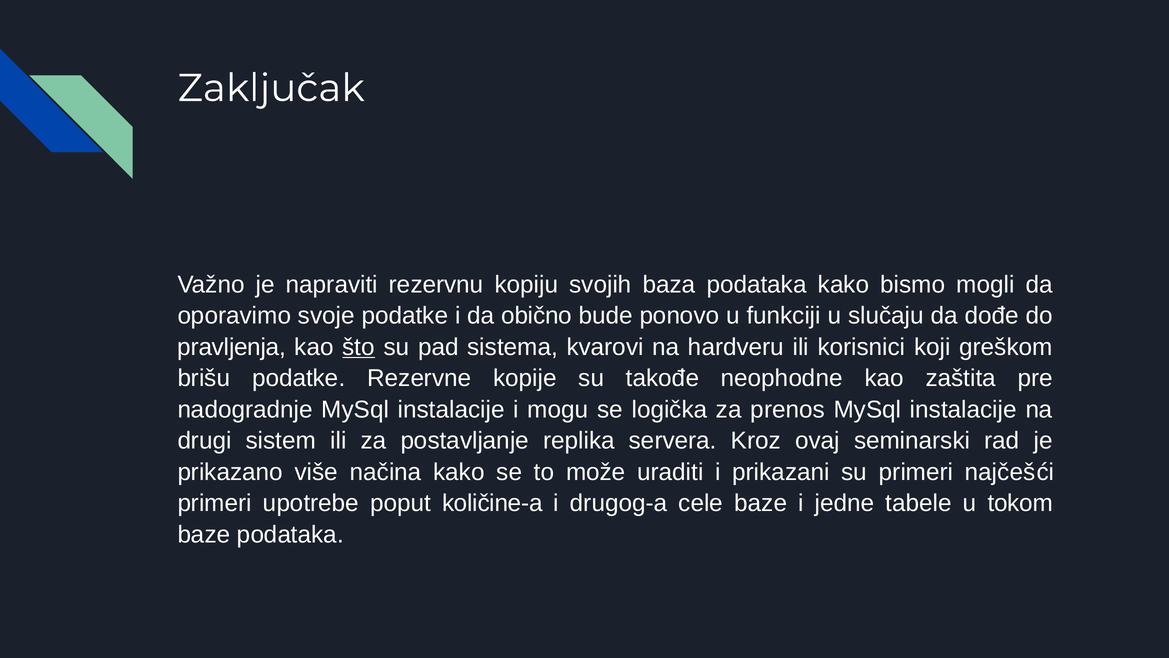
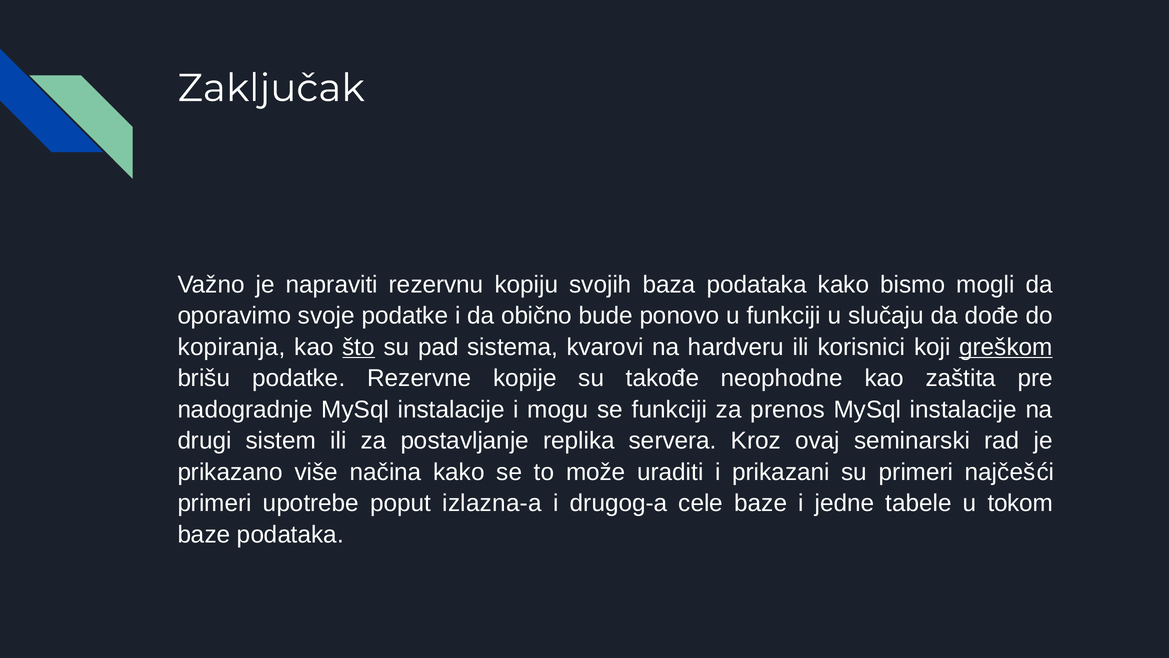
pravljenja: pravljenja -> kopiranja (231, 347)
greškom underline: none -> present (1006, 347)
se logička: logička -> funkciji (669, 409)
količine-a: količine-a -> izlazna-a (492, 503)
